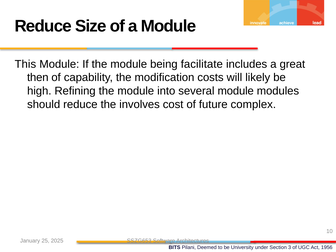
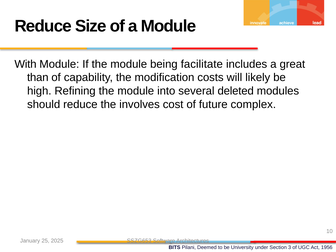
This: This -> With (25, 64)
then: then -> than (38, 78)
several module: module -> deleted (236, 91)
